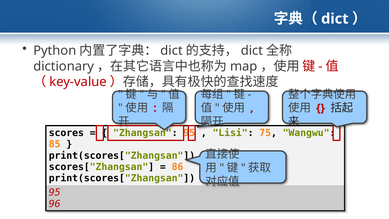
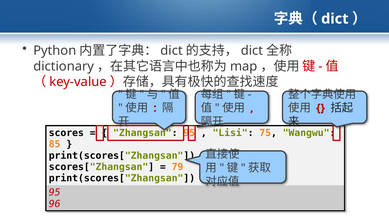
86: 86 -> 79 (177, 167)
